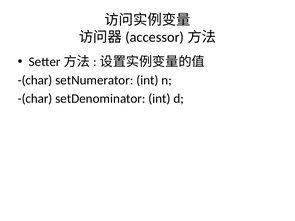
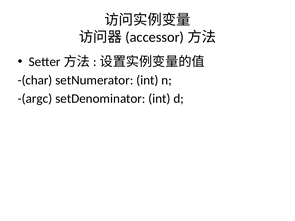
-(char: -(char -> -(argc (35, 99)
